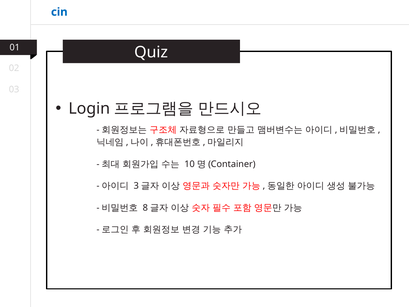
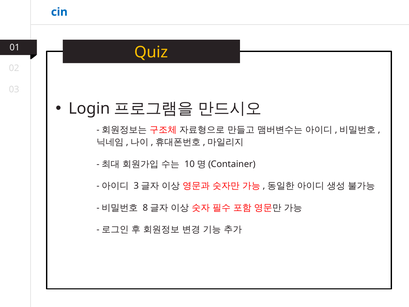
Quiz colour: white -> yellow (151, 52)
